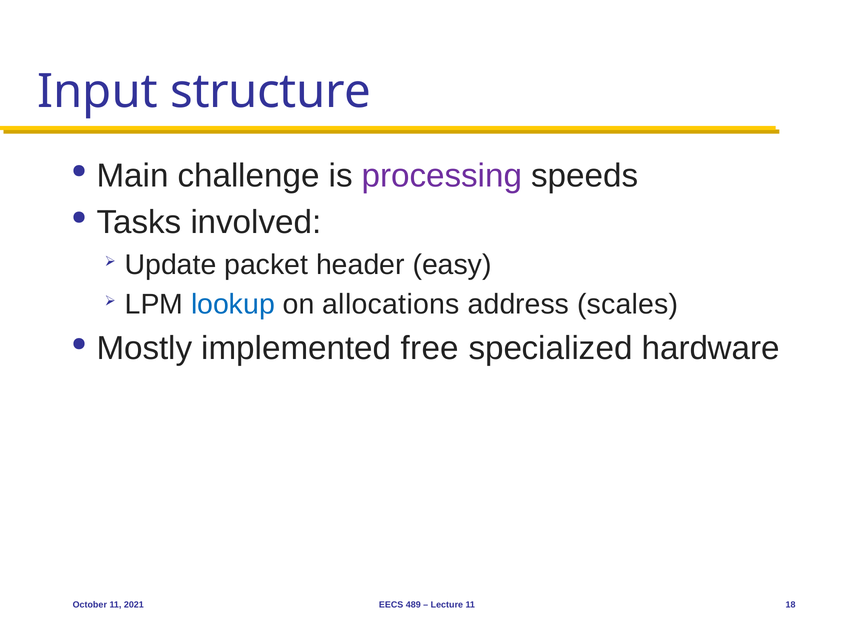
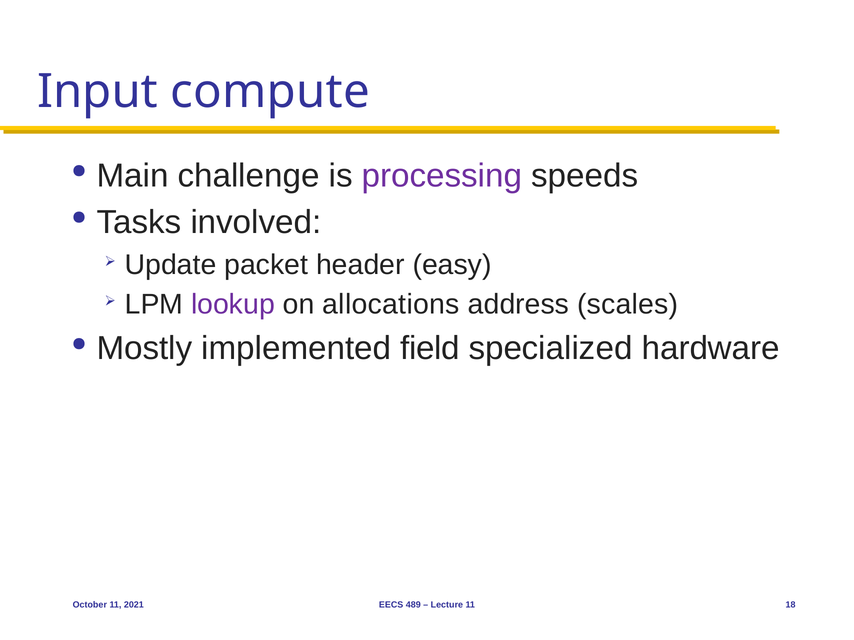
structure: structure -> compute (270, 91)
lookup colour: blue -> purple (233, 305)
free: free -> field (430, 349)
